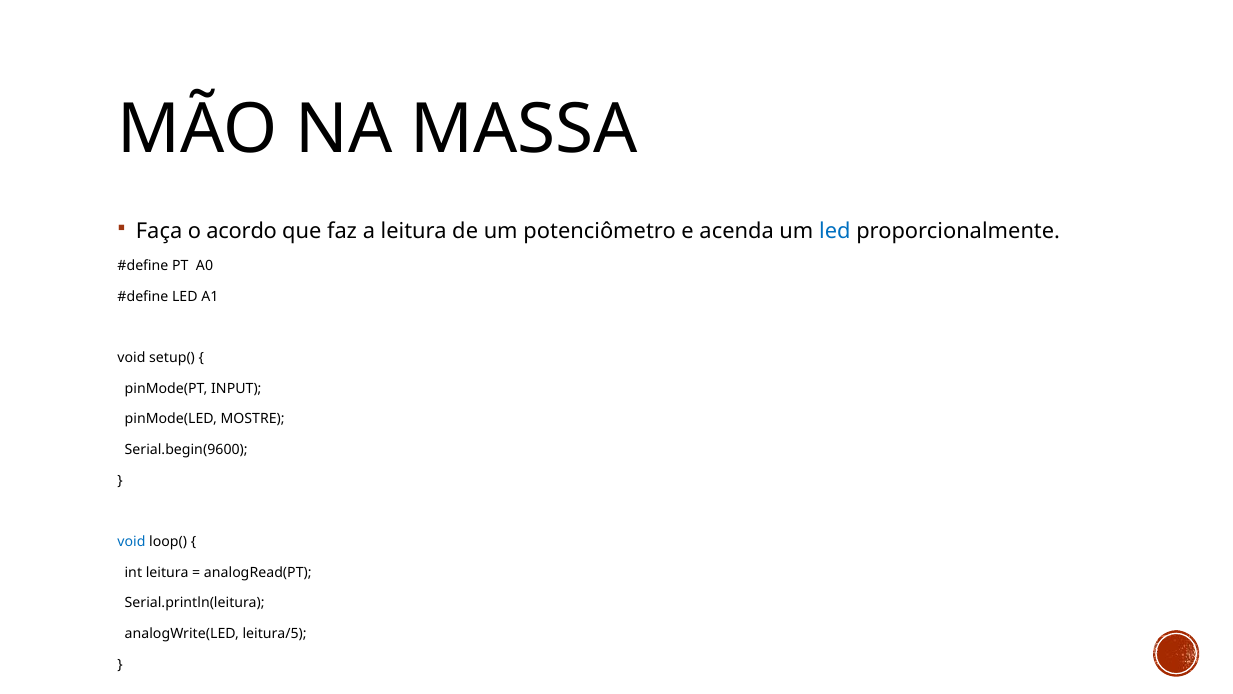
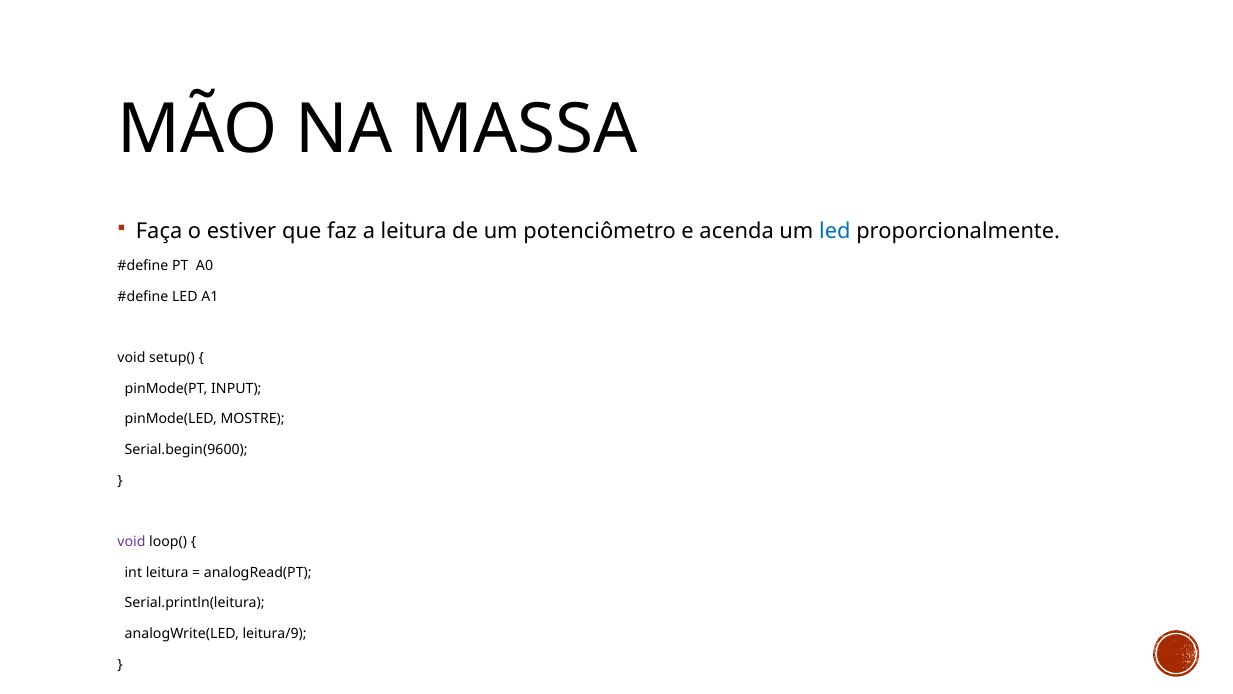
acordo: acordo -> estiver (242, 231)
void colour: blue -> purple (131, 542)
leitura/5: leitura/5 -> leitura/9 (275, 634)
